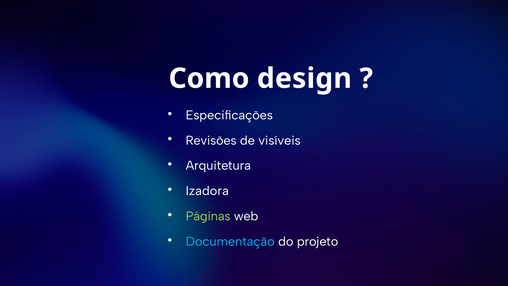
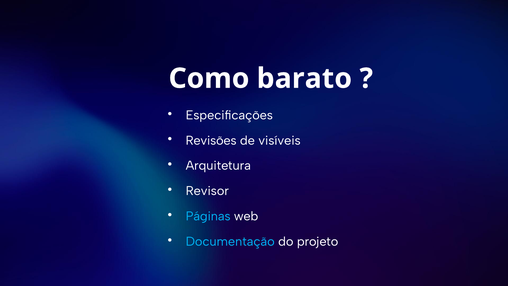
design: design -> barato (304, 78)
Izadora: Izadora -> Revisor (207, 191)
Páginas colour: light green -> light blue (208, 216)
